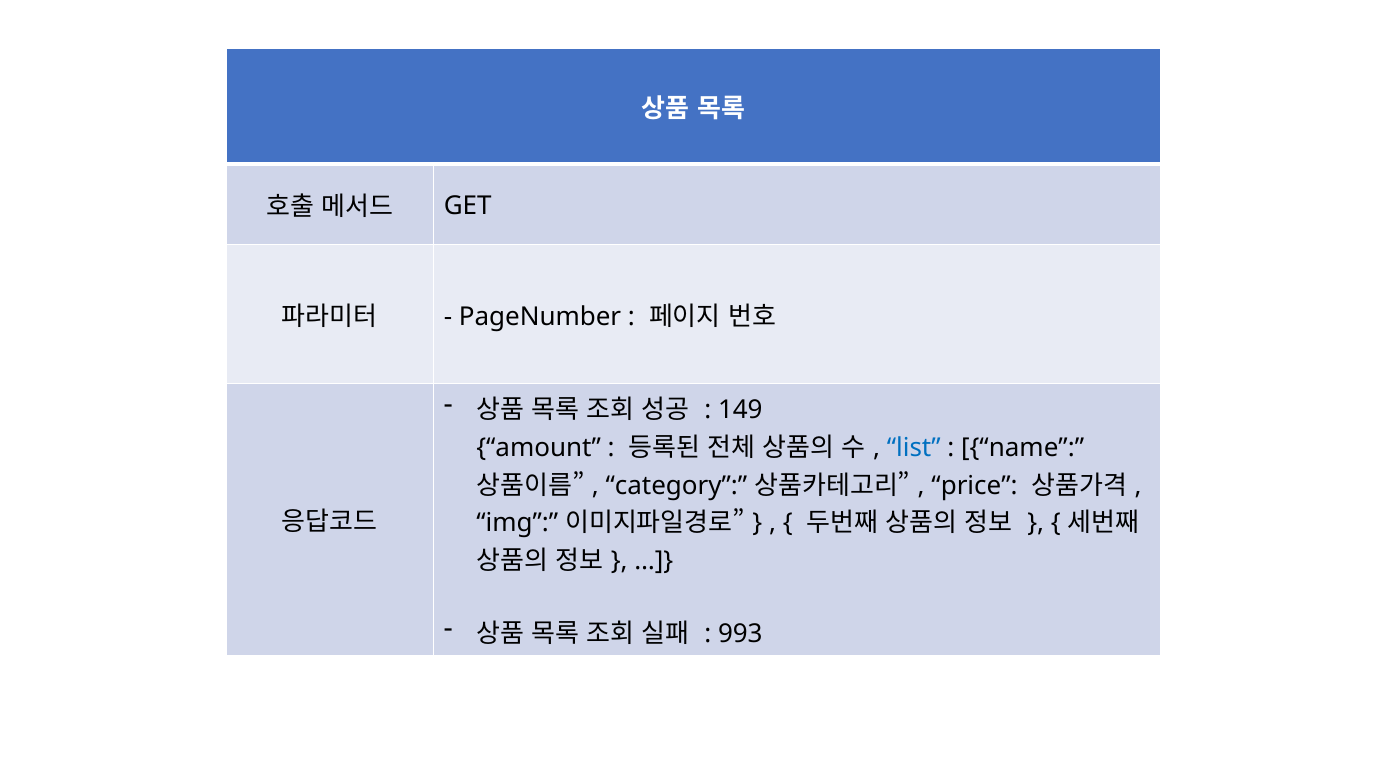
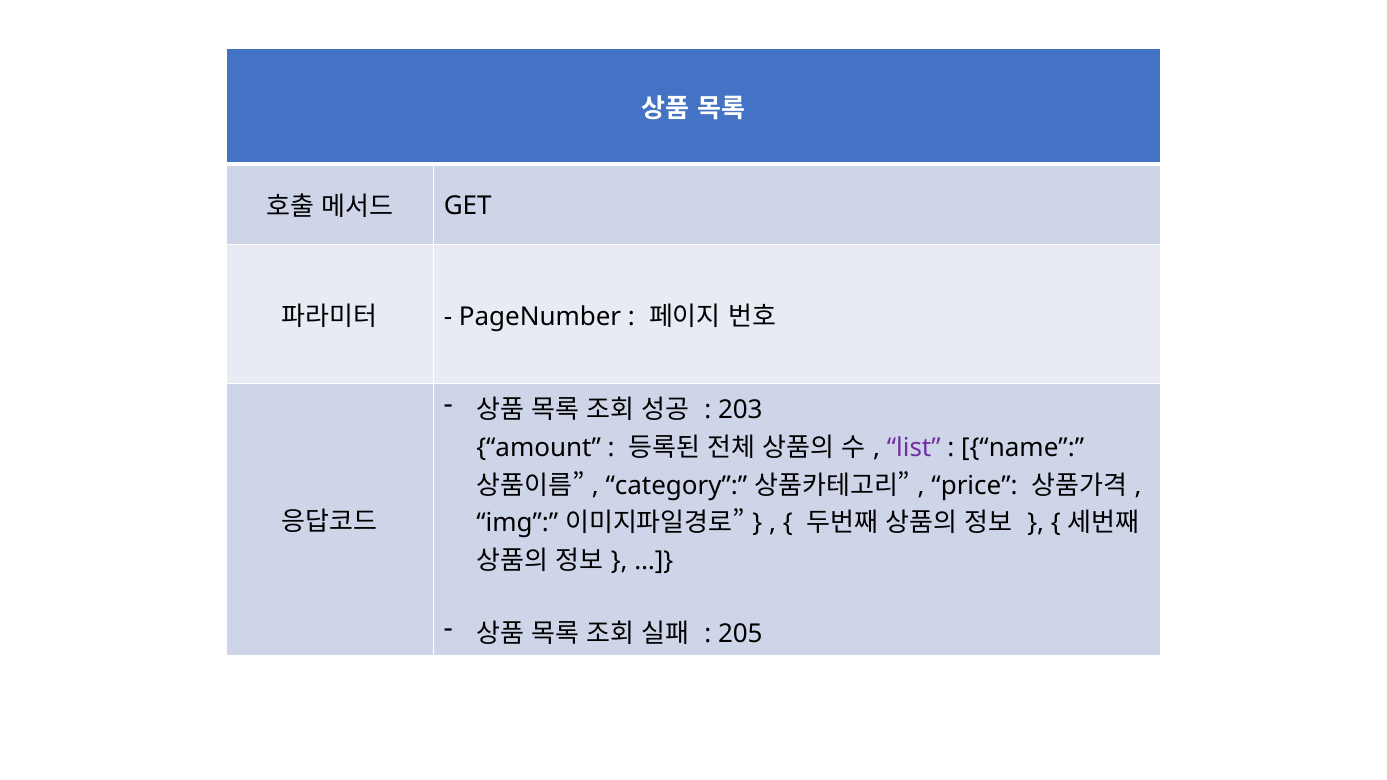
149: 149 -> 203 (740, 410)
list colour: blue -> purple (914, 448)
993: 993 -> 205 (740, 634)
